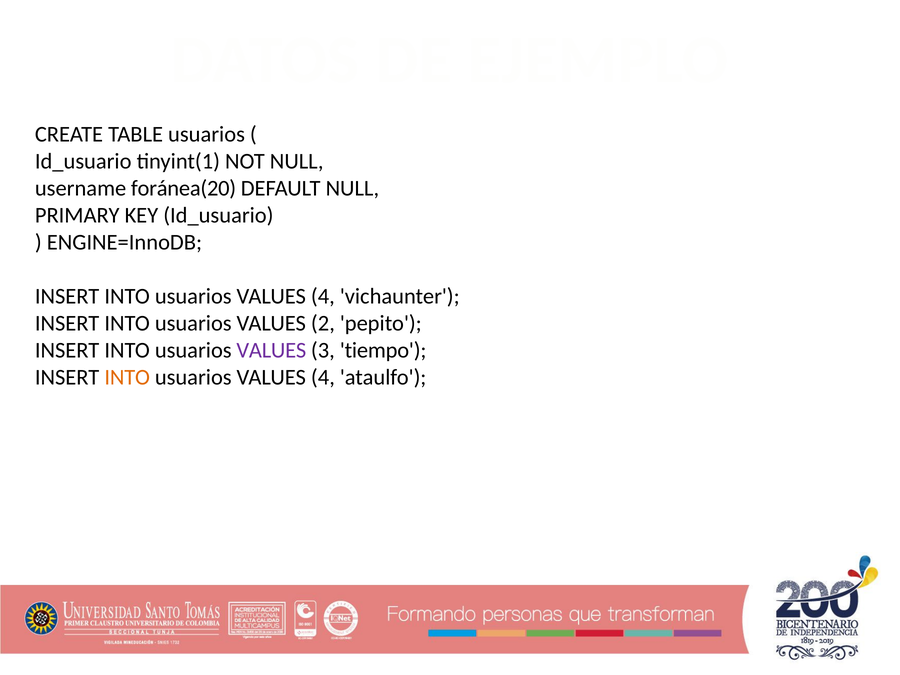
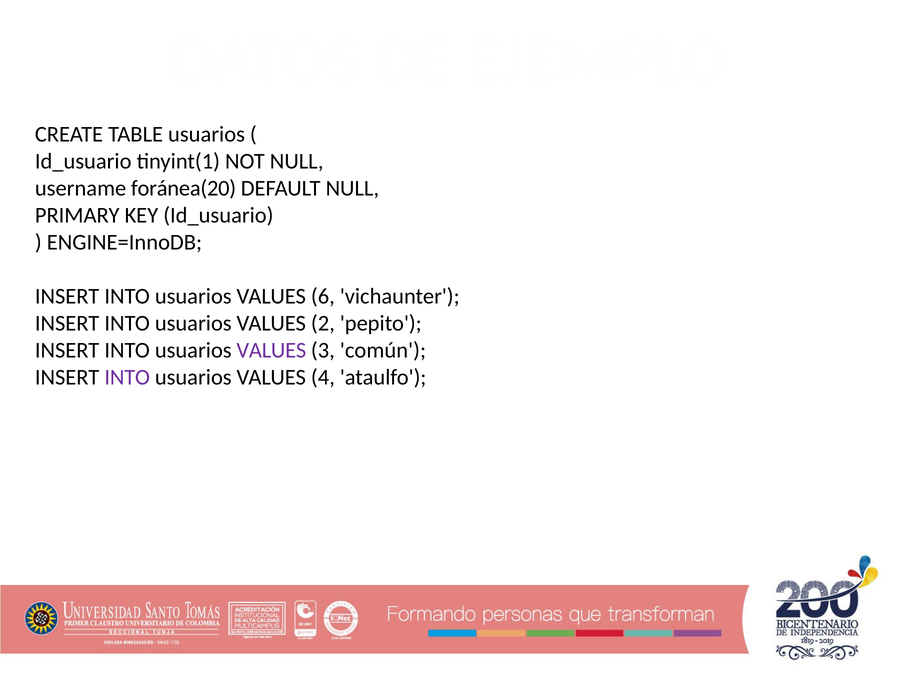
4: 4 -> 6 (323, 296)
tiempo: tiempo -> común (383, 350)
INTO colour: orange -> purple (127, 377)
